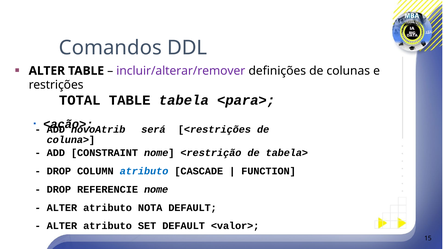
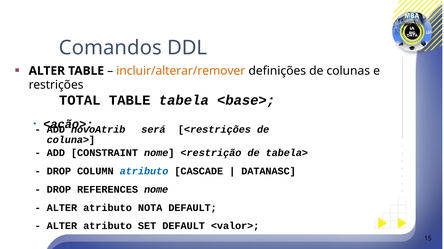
incluir/alterar/remover colour: purple -> orange (181, 71)
<para>: <para> -> <base> (246, 101)
FUNCTION: FUNCTION -> DATANASC (269, 172)
REFERENCIE: REFERENCIE -> REFERENCES (108, 190)
